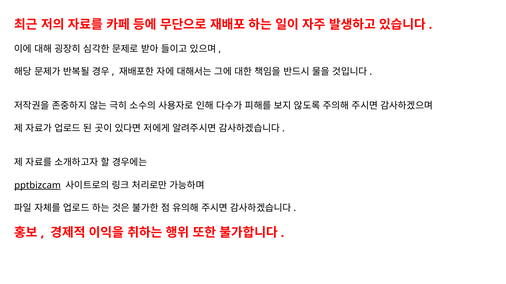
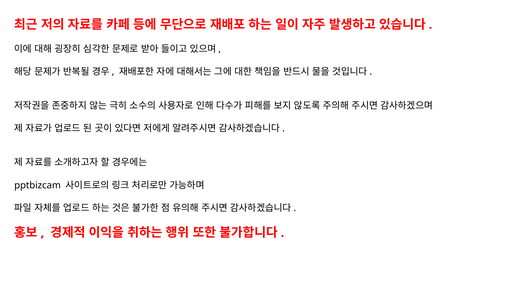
pptbizcam underline: present -> none (38, 186)
